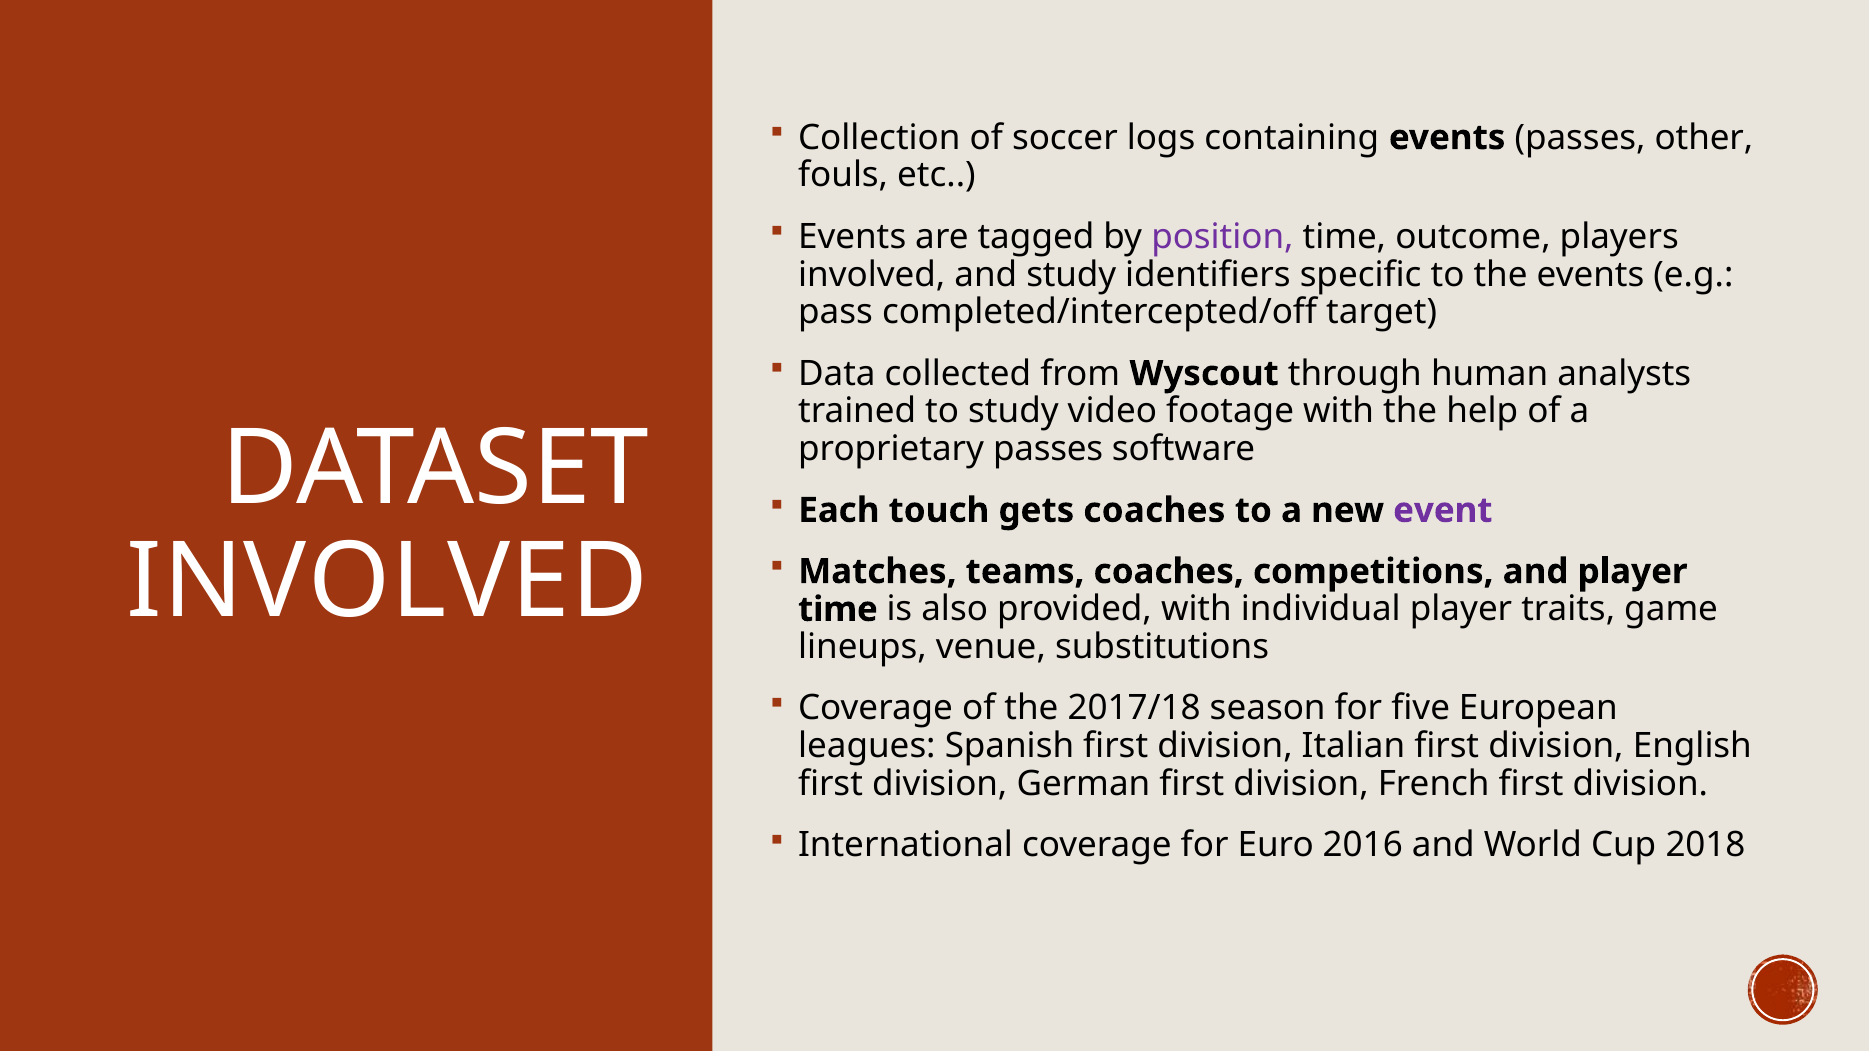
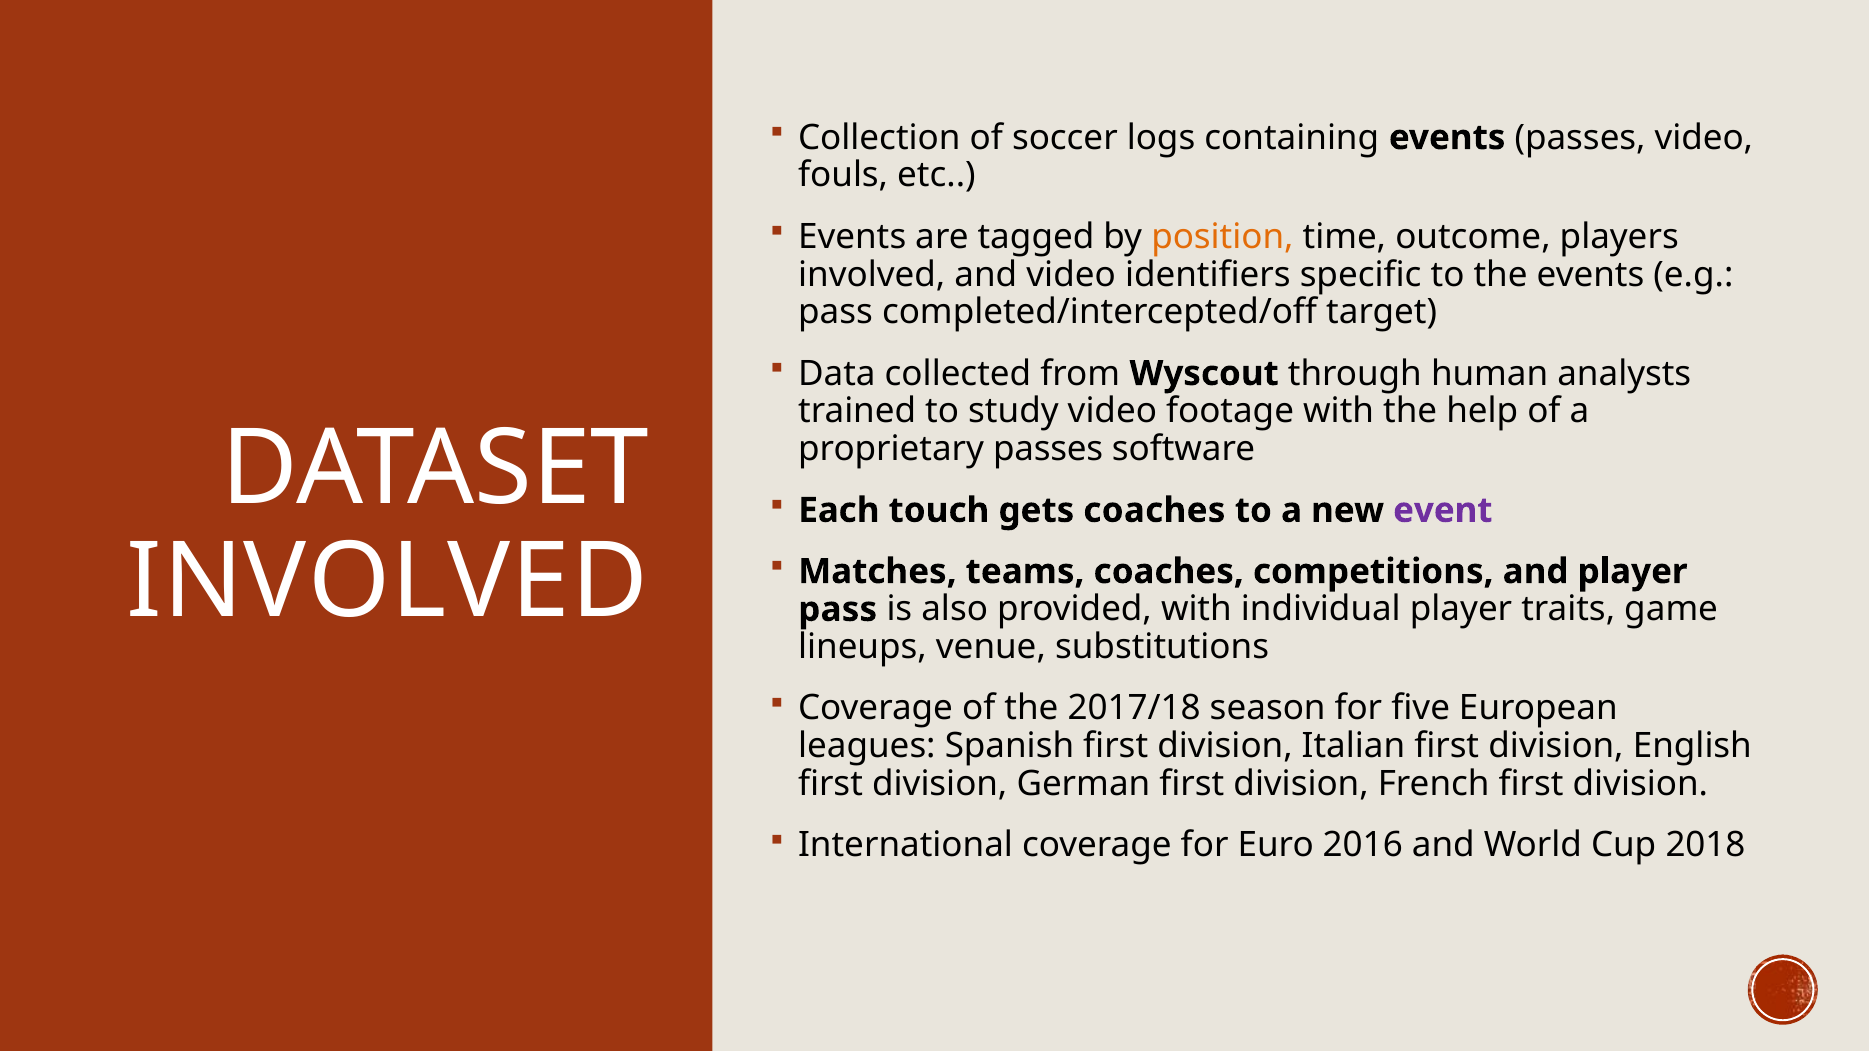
passes other: other -> video (1704, 138)
position colour: purple -> orange (1222, 237)
and study: study -> video (1071, 275)
time: time -> pass (838, 610)
